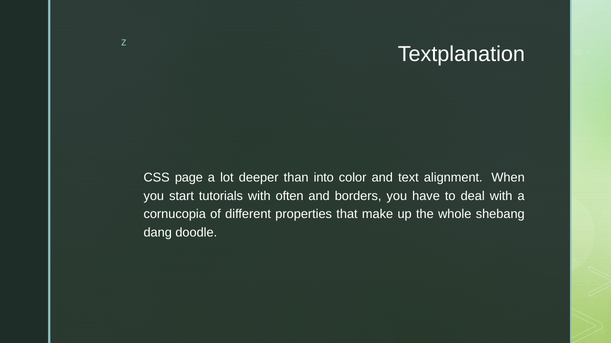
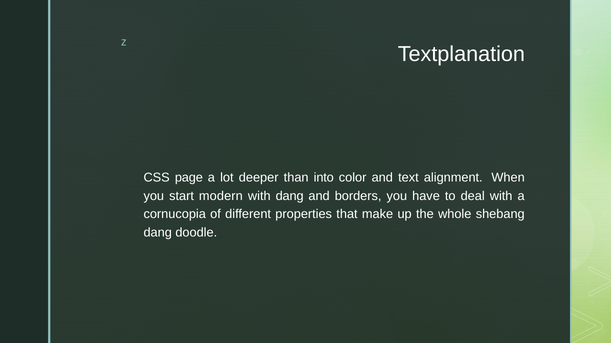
tutorials: tutorials -> modern (221, 196)
with often: often -> dang (290, 196)
